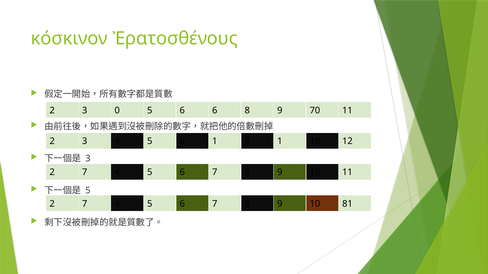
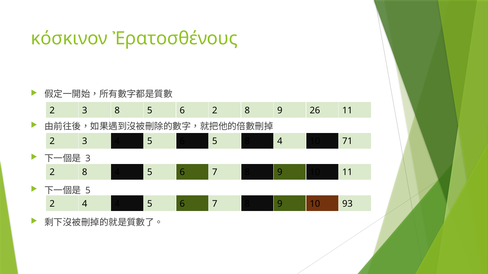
3 0: 0 -> 8 (117, 111)
6 6: 6 -> 2 (215, 111)
70: 70 -> 26 (315, 111)
6 1: 1 -> 5 (215, 142)
1: 1 -> 4 (280, 142)
12: 12 -> 71 (347, 142)
7: 7 -> 8 (85, 173)
7: 7 -> 4 (85, 204)
81: 81 -> 93 (347, 204)
